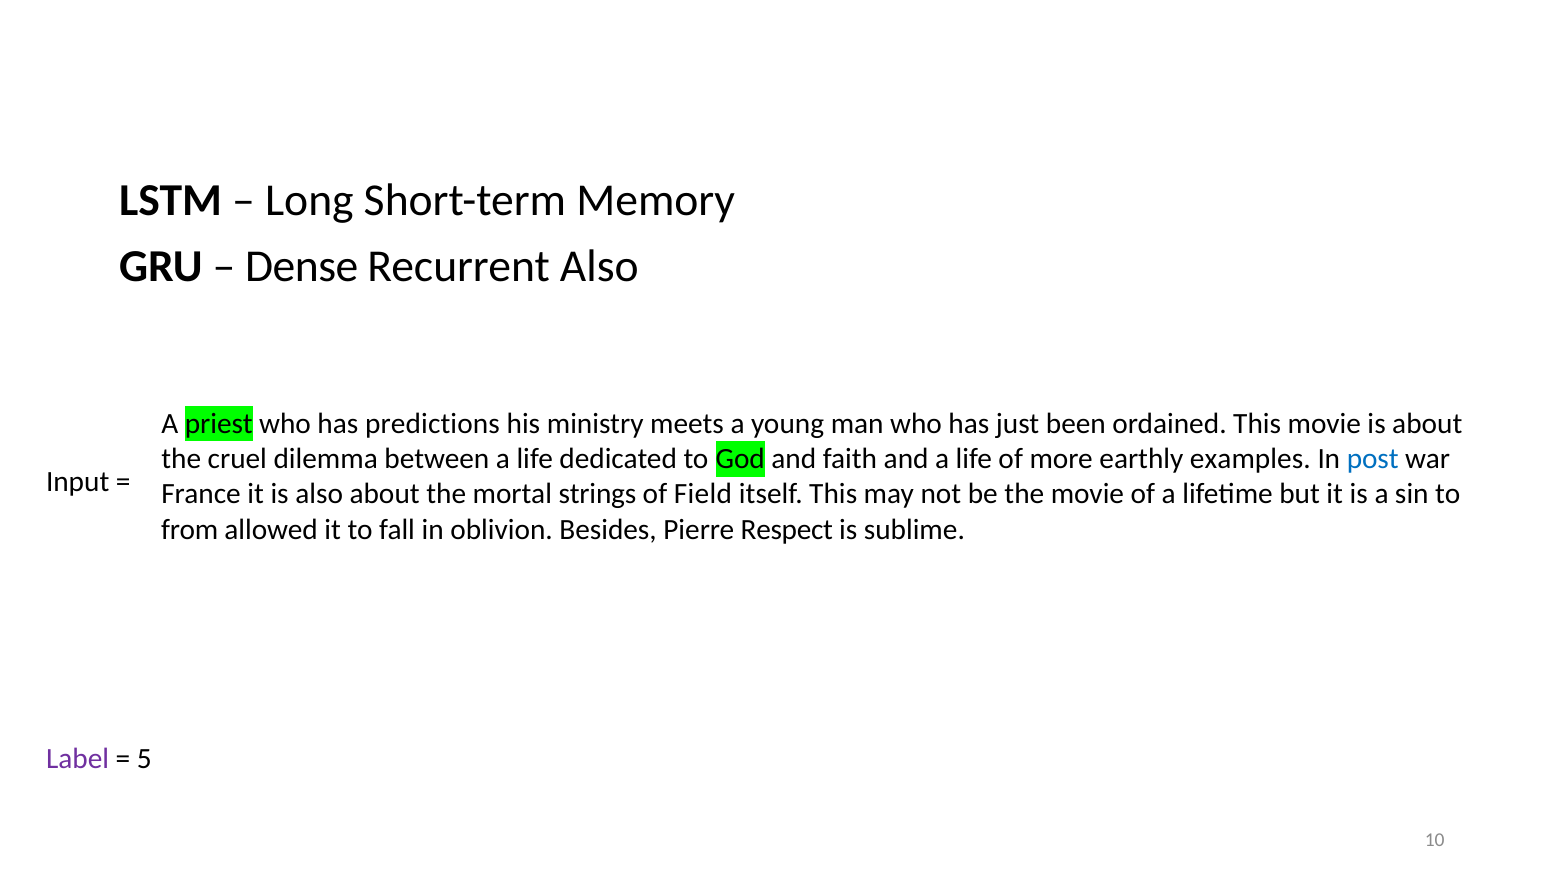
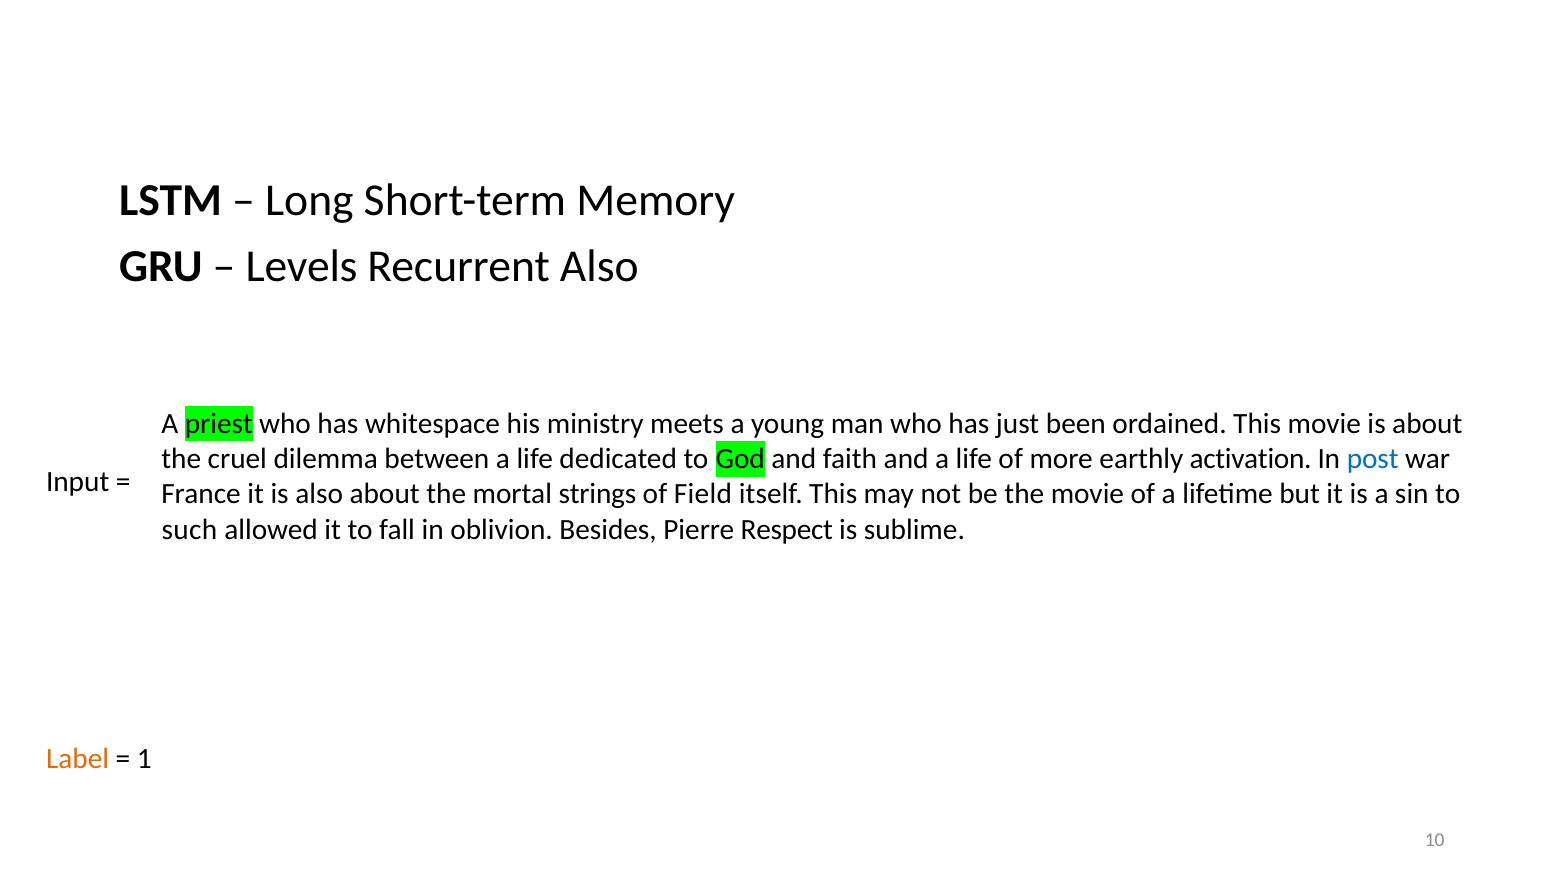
Dense: Dense -> Levels (302, 266)
predictions: predictions -> whitespace (433, 424)
examples: examples -> activation (1251, 459)
from: from -> such (189, 529)
Label colour: purple -> orange (78, 758)
5: 5 -> 1 (144, 758)
